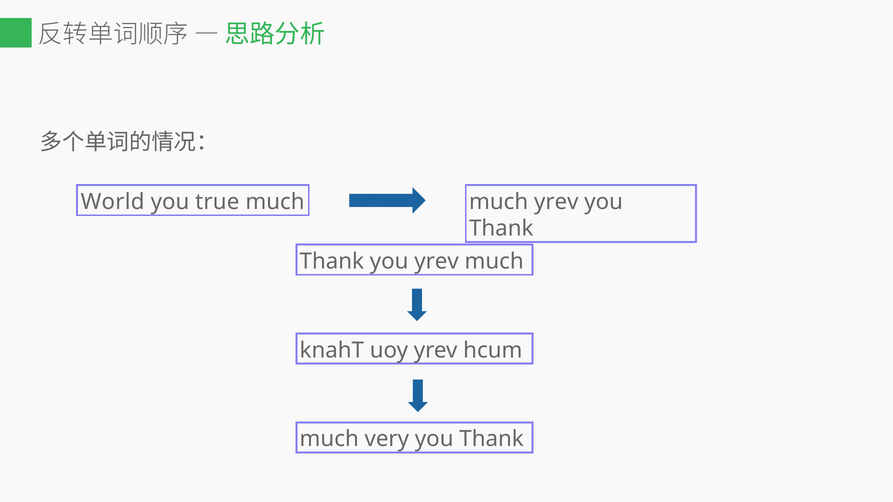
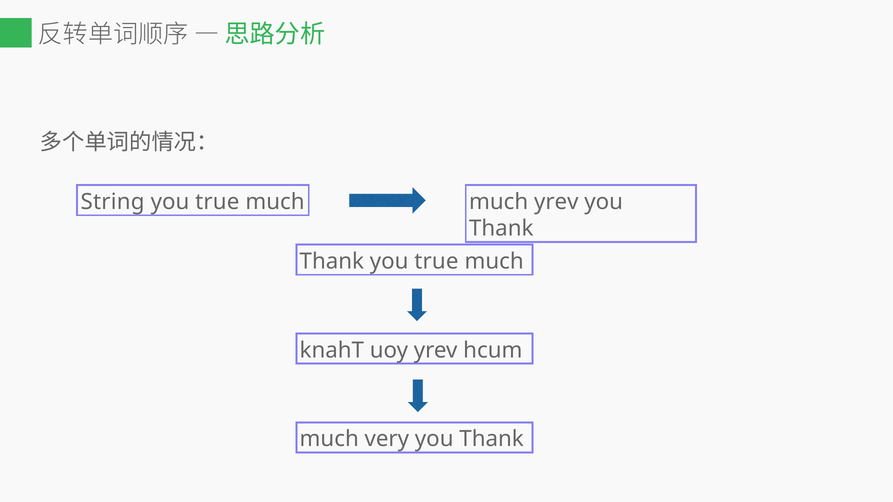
World: World -> String (113, 202)
Thank you yrev: yrev -> true (436, 261)
